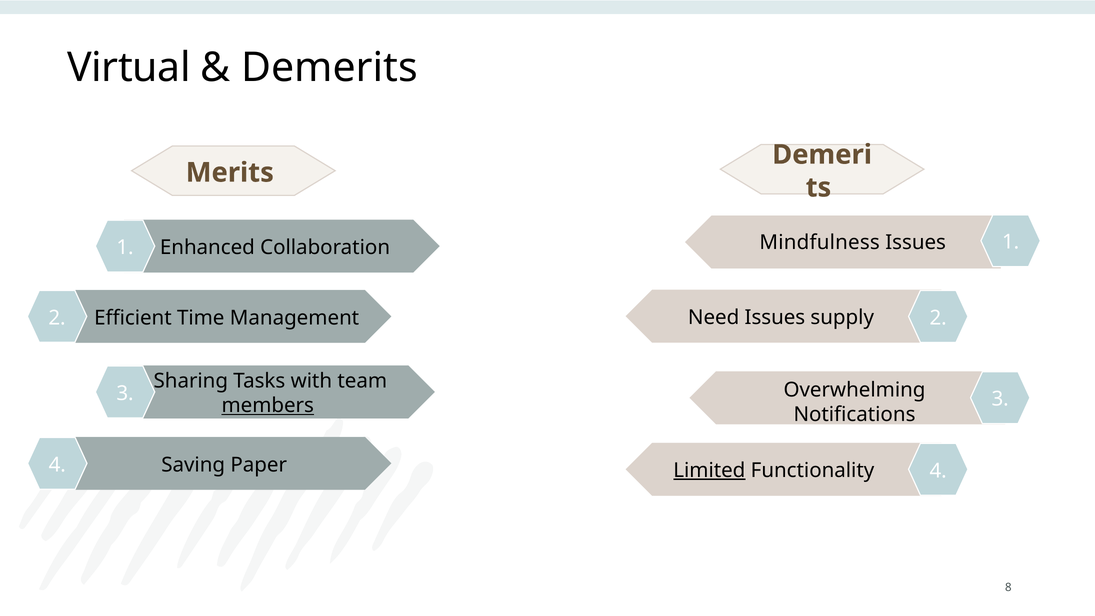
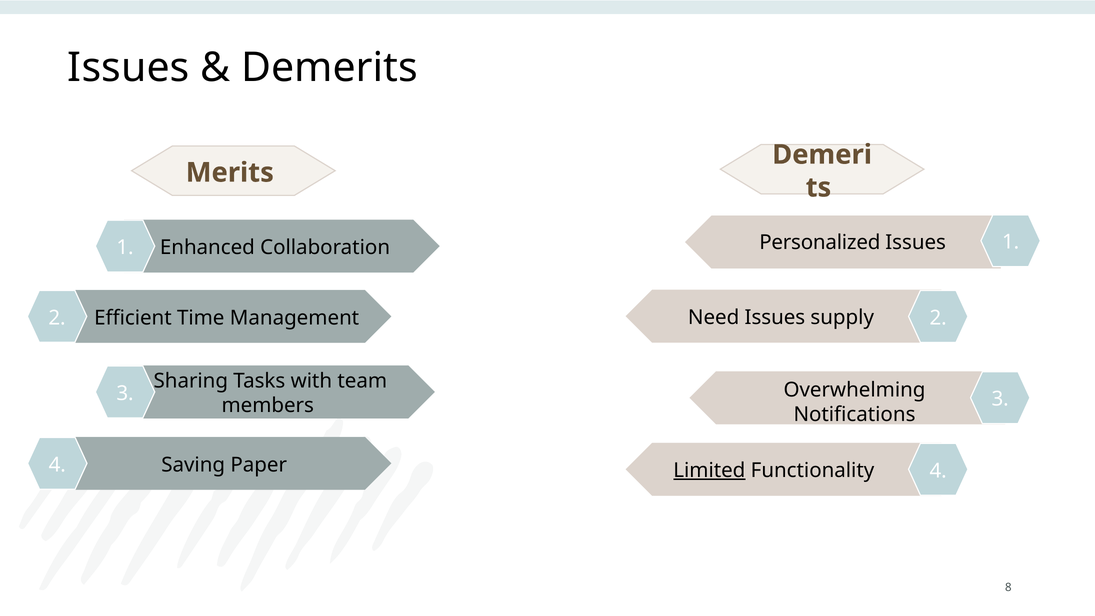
Virtual: Virtual -> Issues (129, 68)
Mindfulness: Mindfulness -> Personalized (820, 242)
members underline: present -> none (268, 406)
